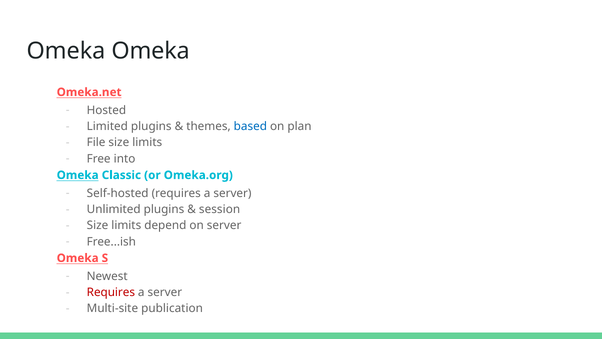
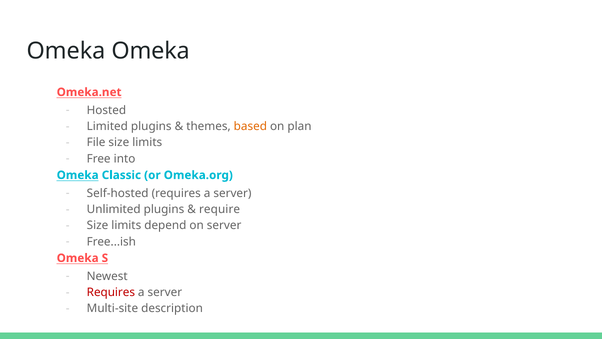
based colour: blue -> orange (250, 126)
session: session -> require (220, 209)
publication: publication -> description (172, 308)
